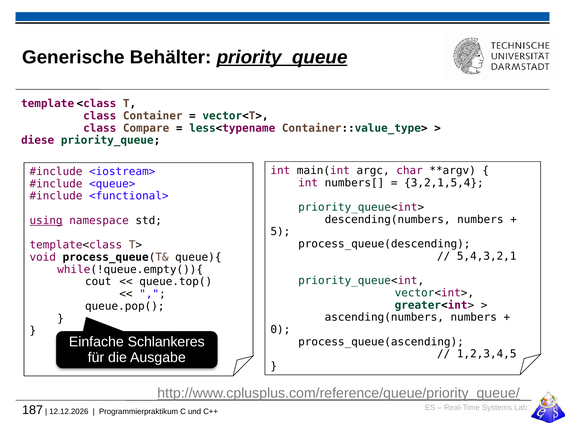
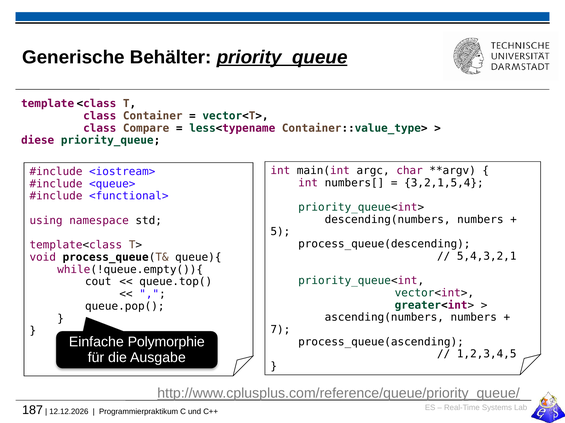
using underline: present -> none (46, 221)
0: 0 -> 7 (280, 330)
Schlankeres: Schlankeres -> Polymorphie (166, 343)
